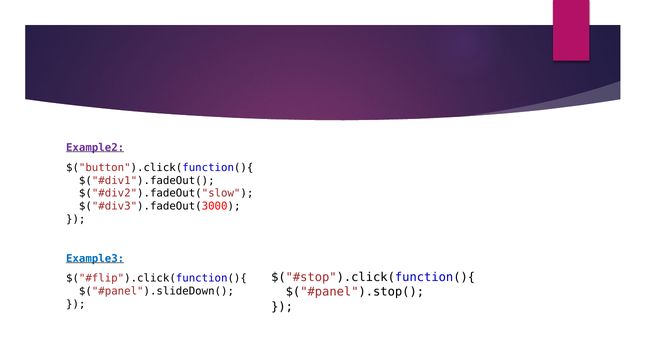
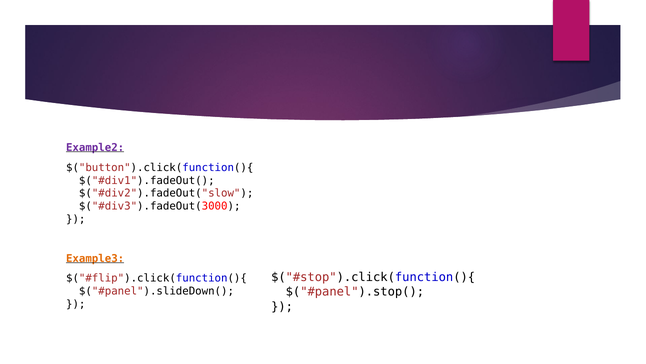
Example3 colour: blue -> orange (95, 258)
